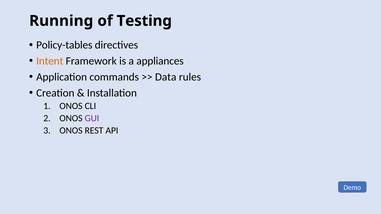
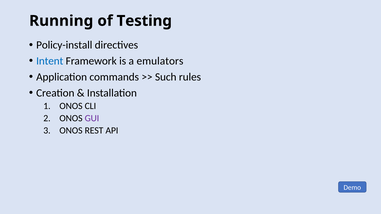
Policy-tables: Policy-tables -> Policy-install (64, 45)
Intent colour: orange -> blue (50, 61)
appliances: appliances -> emulators (160, 61)
Data: Data -> Such (166, 77)
